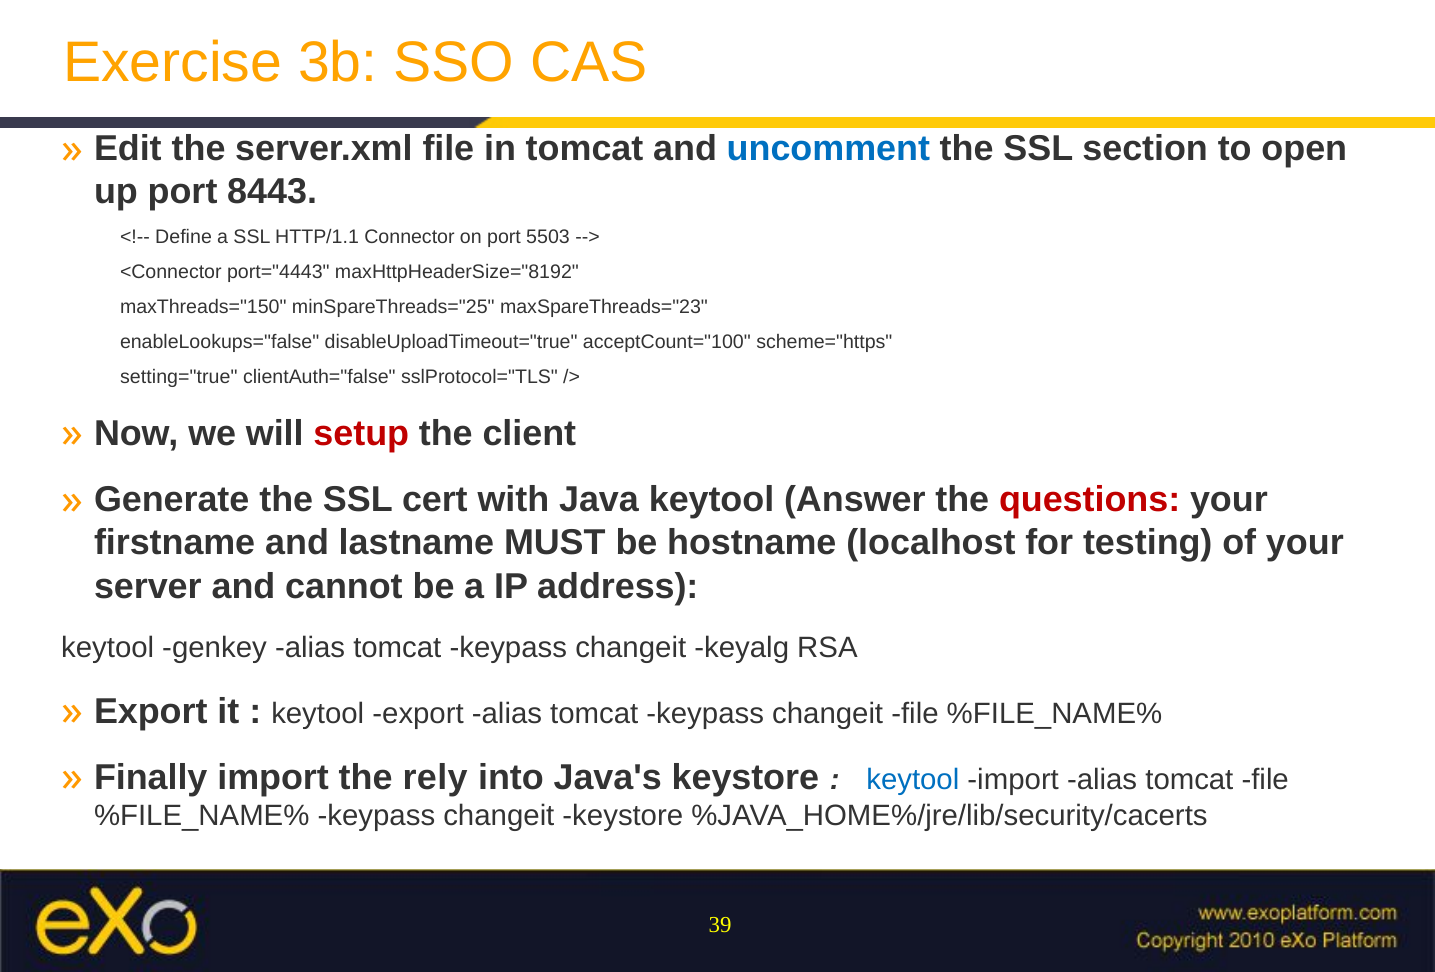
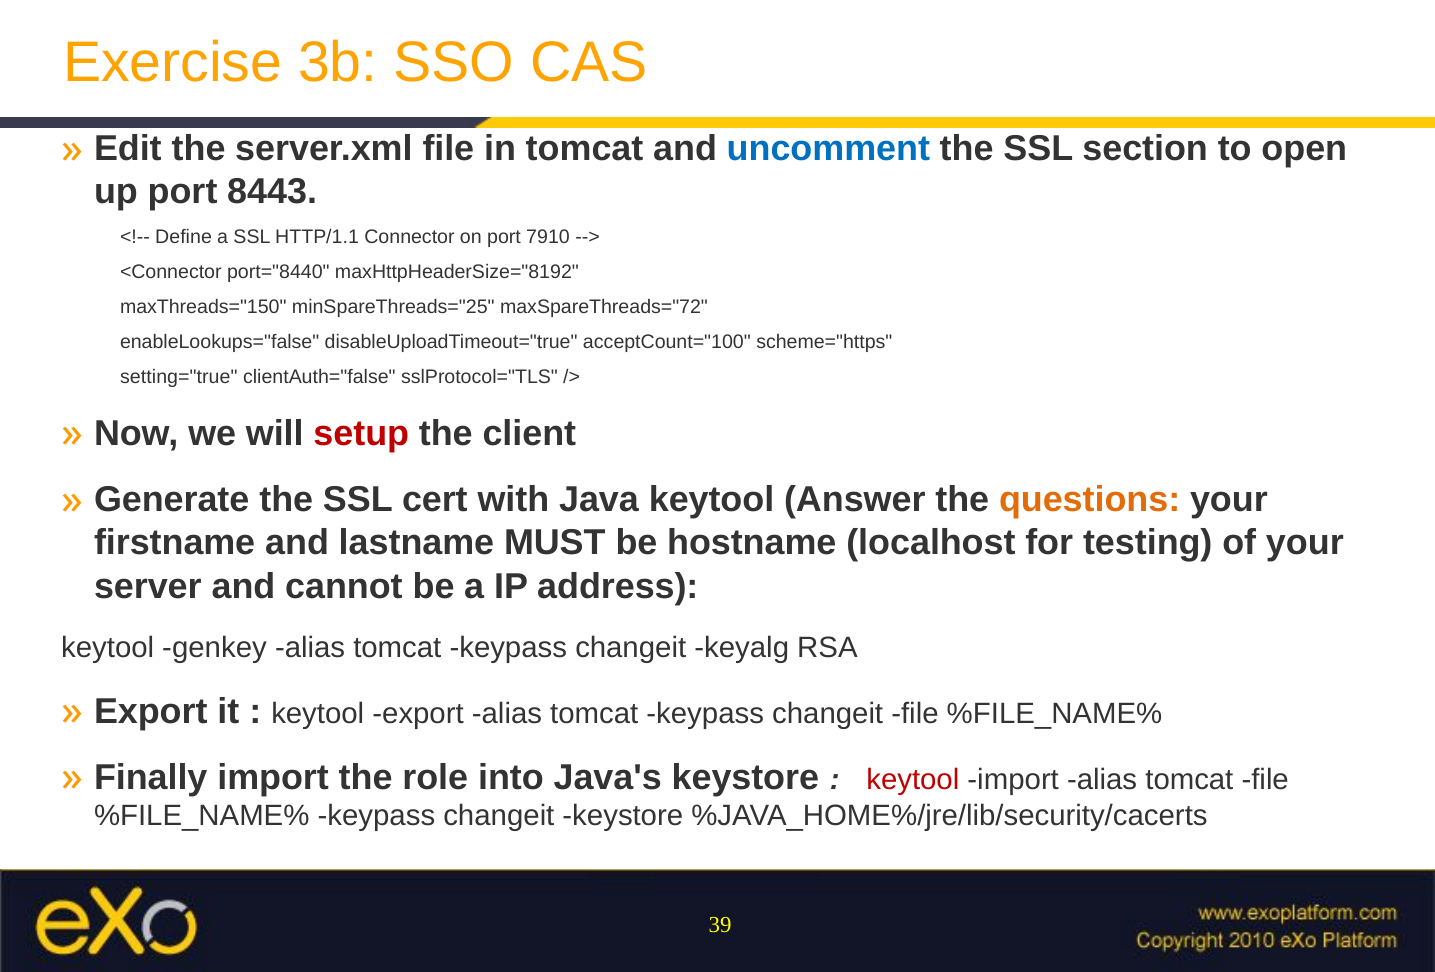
5503: 5503 -> 7910 (548, 237)
port="4443: port="4443 -> port="8440 (278, 272)
maxSpareThreads="23: maxSpareThreads="23 -> maxSpareThreads="72 (604, 307)
questions colour: red -> orange (1090, 500)
rely: rely -> role (435, 778)
keytool colour: blue -> red (913, 780)
